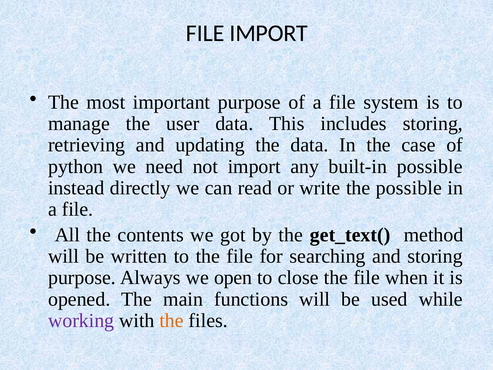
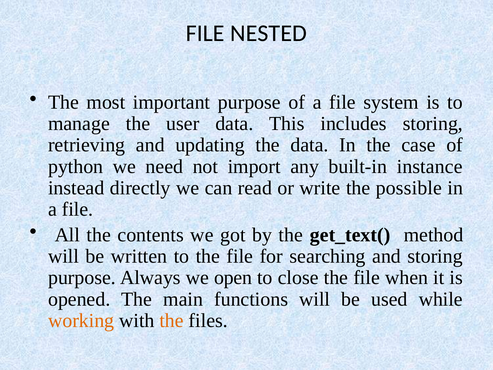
FILE IMPORT: IMPORT -> NESTED (269, 33)
built-in possible: possible -> instance (430, 166)
working colour: purple -> orange (81, 320)
